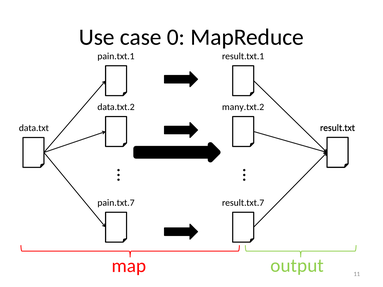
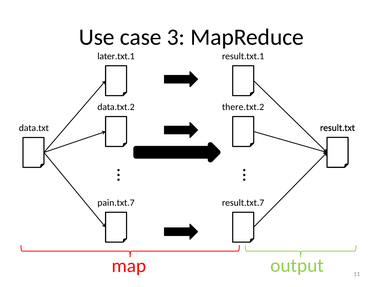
0: 0 -> 3 (176, 37)
pain.txt.1: pain.txt.1 -> later.txt.1 (116, 56)
many.txt.2: many.txt.2 -> there.txt.2 (243, 107)
